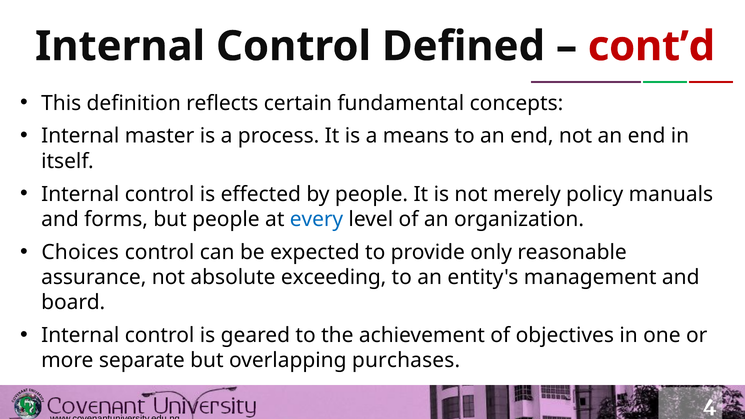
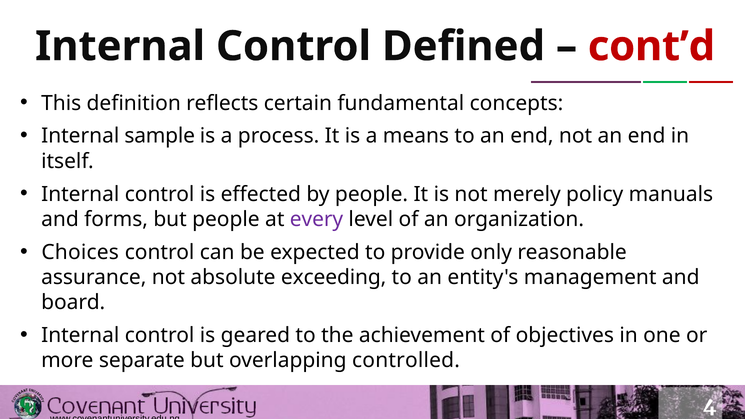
master: master -> sample (160, 136)
every colour: blue -> purple (317, 219)
purchases: purchases -> controlled (406, 361)
